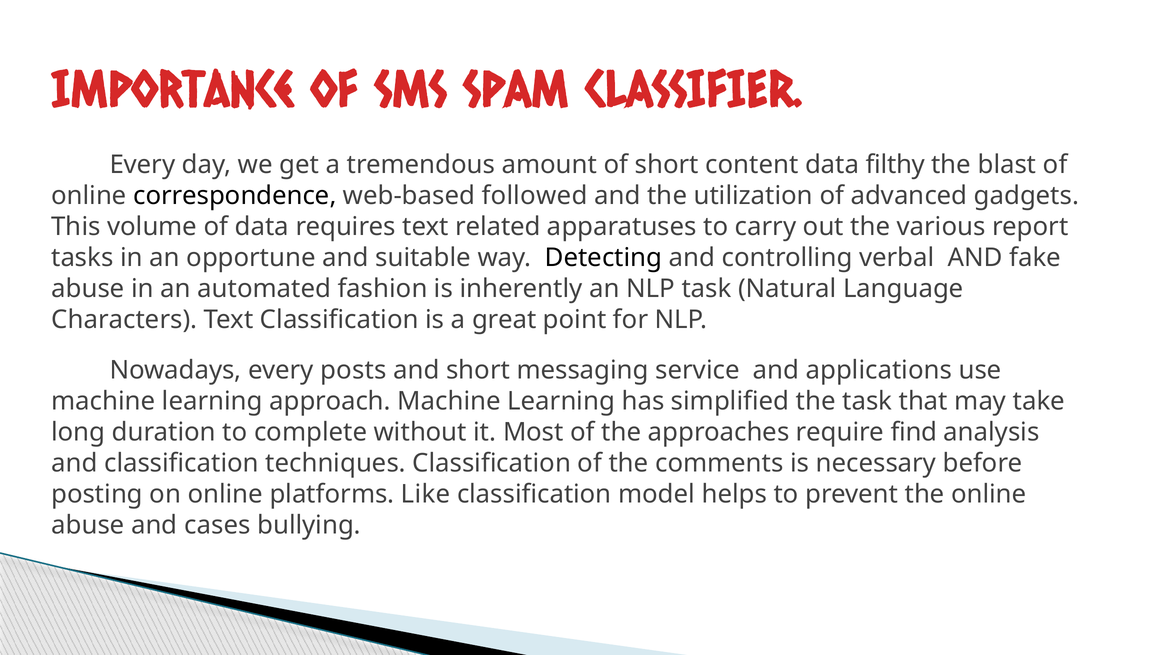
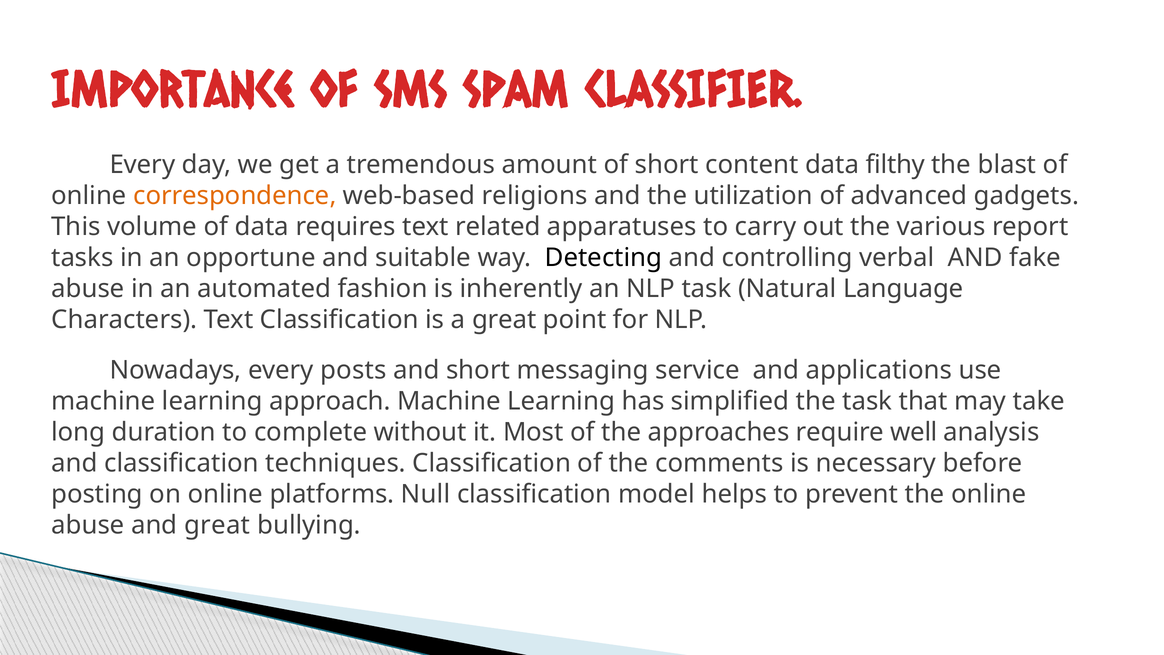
correspondence colour: black -> orange (235, 196)
followed: followed -> religions (535, 196)
find: find -> well (914, 432)
Like: Like -> Null (426, 494)
and cases: cases -> great (217, 525)
